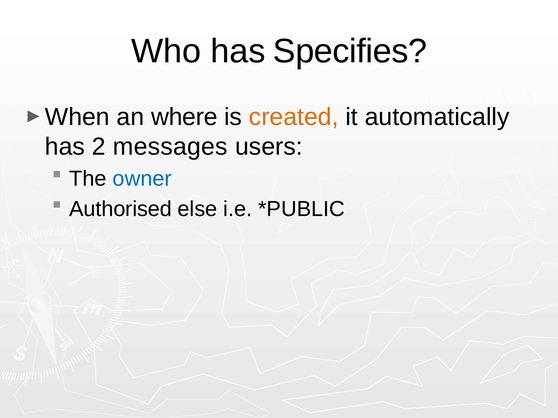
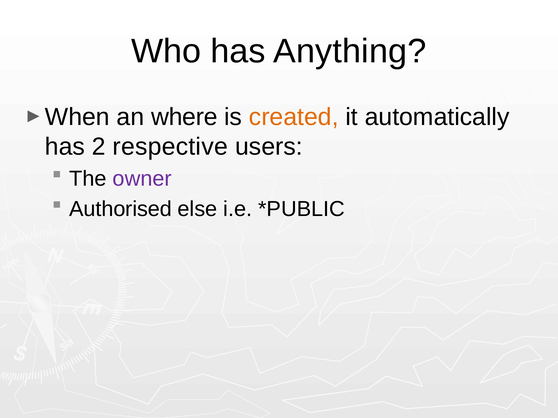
Specifies: Specifies -> Anything (350, 51)
messages: messages -> respective (170, 147)
owner colour: blue -> purple (142, 179)
